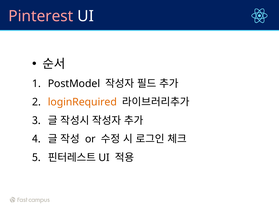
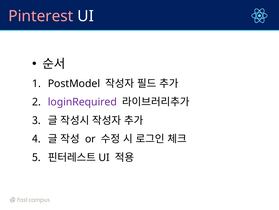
loginRequired colour: orange -> purple (82, 102)
